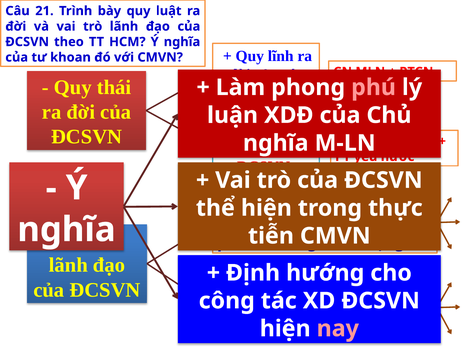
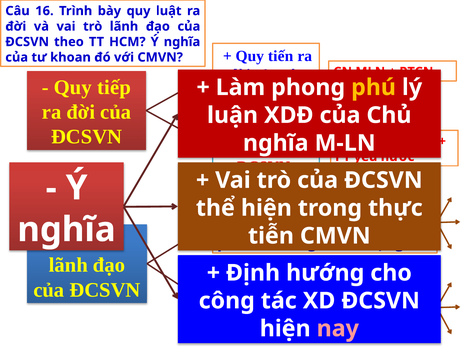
21: 21 -> 16 (44, 11)
lĩnh: lĩnh -> tiến (281, 56)
thái: thái -> tiếp (114, 87)
phú colour: pink -> yellow (374, 87)
